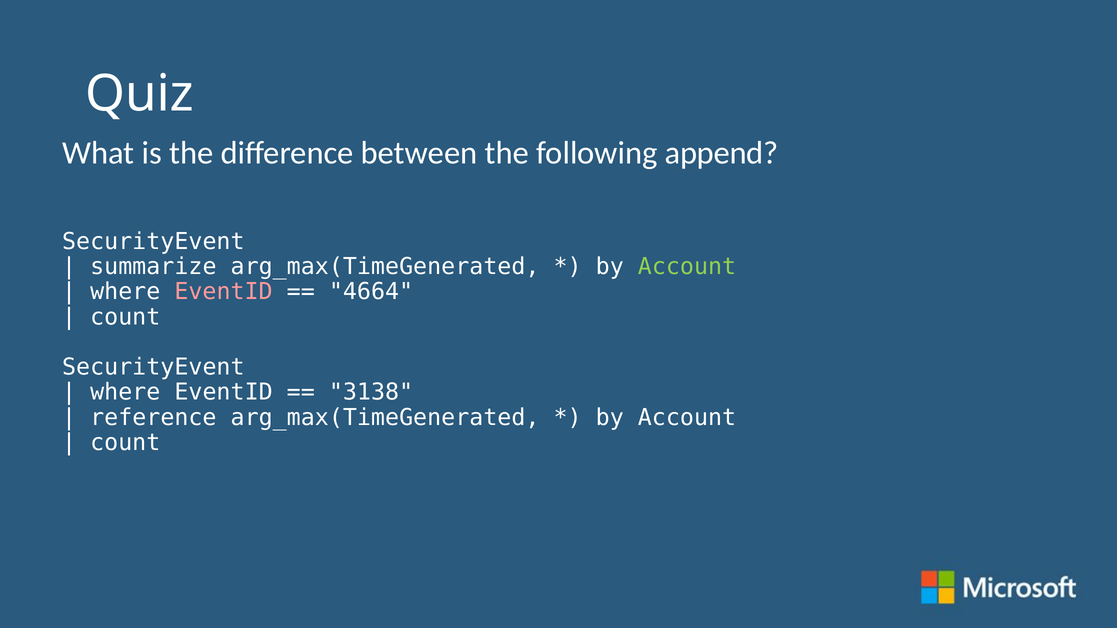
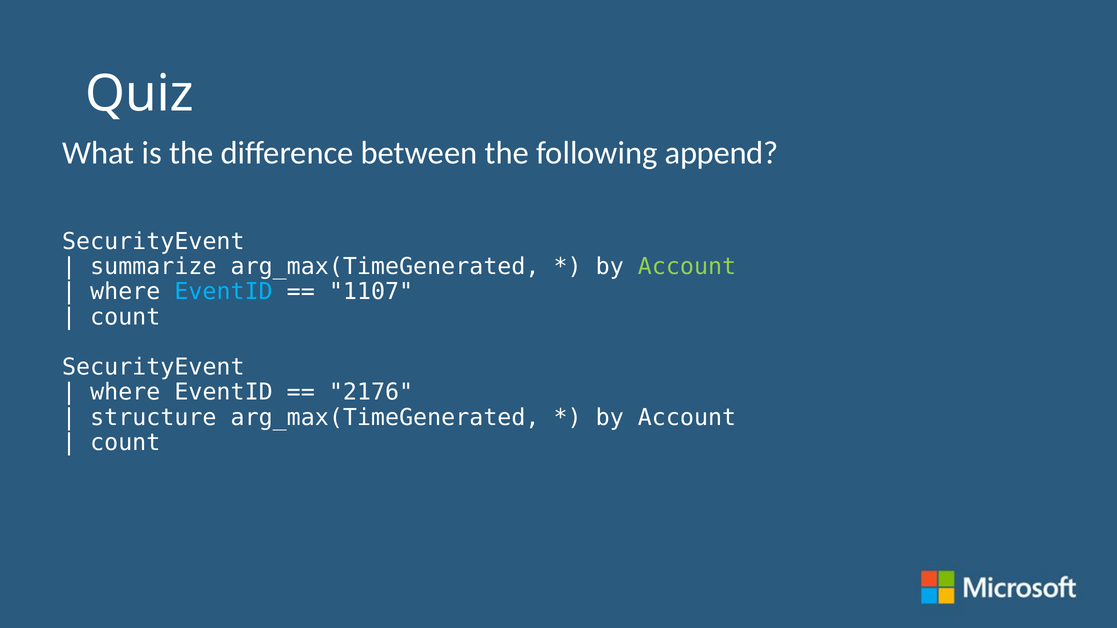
EventID colour: pink -> light blue (224, 292)
4664: 4664 -> 1107 (371, 292)
3138: 3138 -> 2176 (371, 392)
reference: reference -> structure (153, 418)
